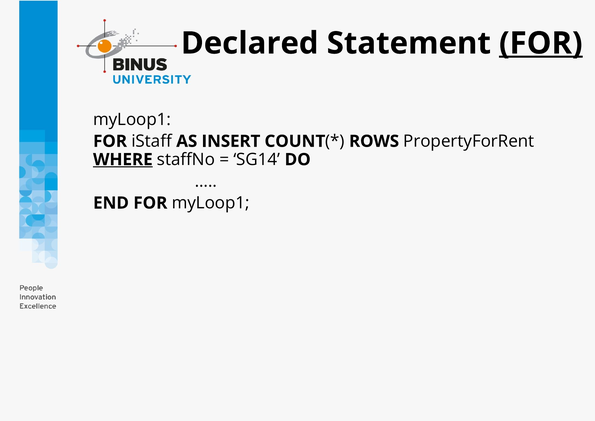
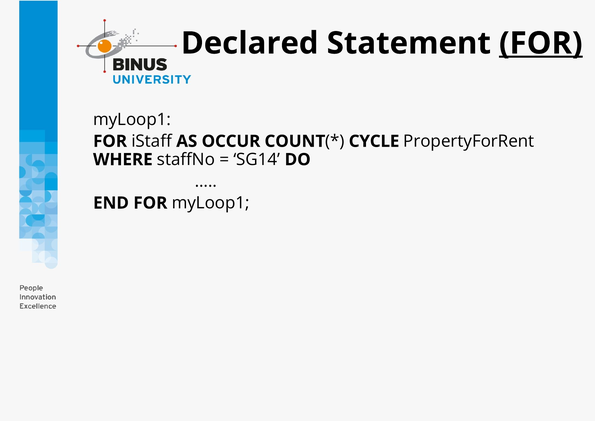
INSERT: INSERT -> OCCUR (231, 141)
ROWS: ROWS -> CYCLE (374, 141)
WHERE underline: present -> none (123, 160)
